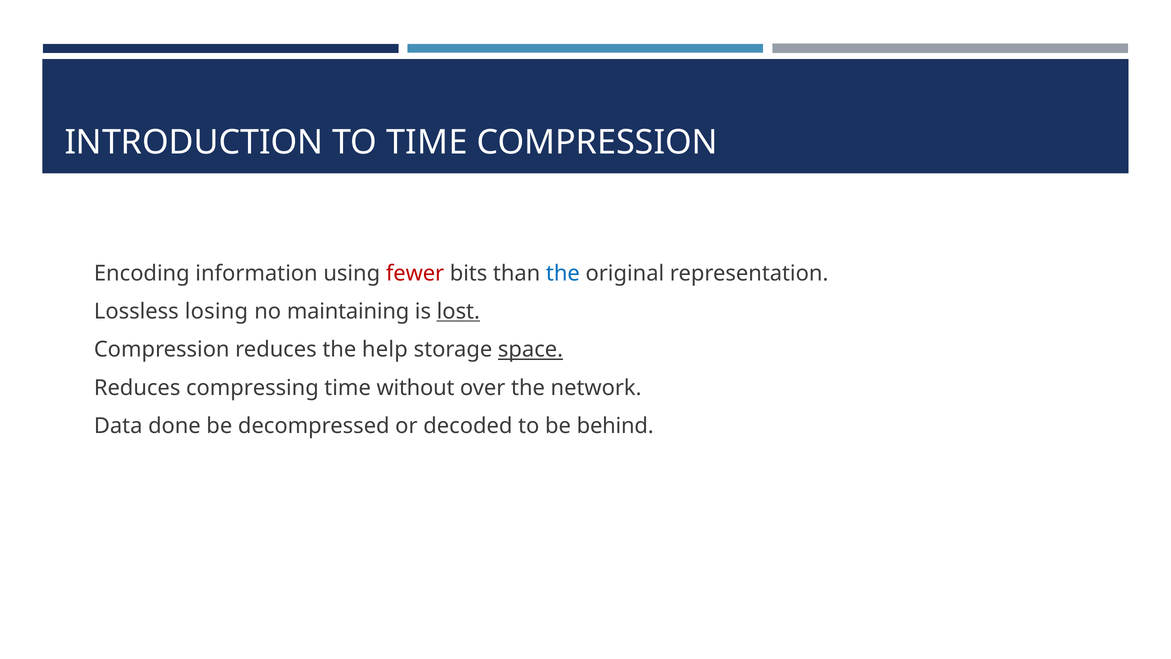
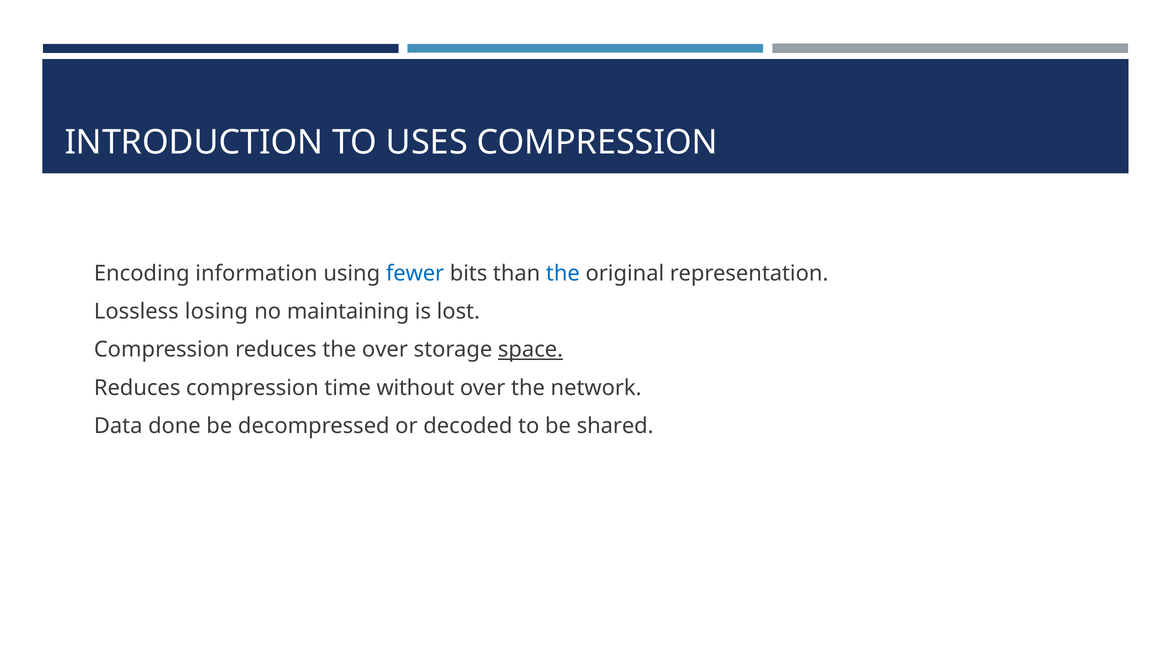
TO TIME: TIME -> USES (427, 142)
fewer colour: red -> blue (415, 273)
lost underline: present -> none (458, 311)
the help: help -> over (385, 350)
compressing: compressing -> compression (252, 388)
behind: behind -> shared (615, 426)
